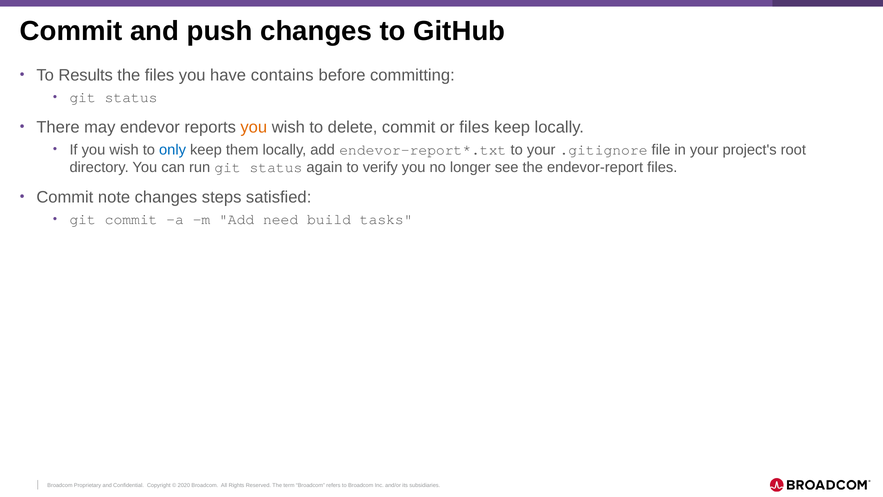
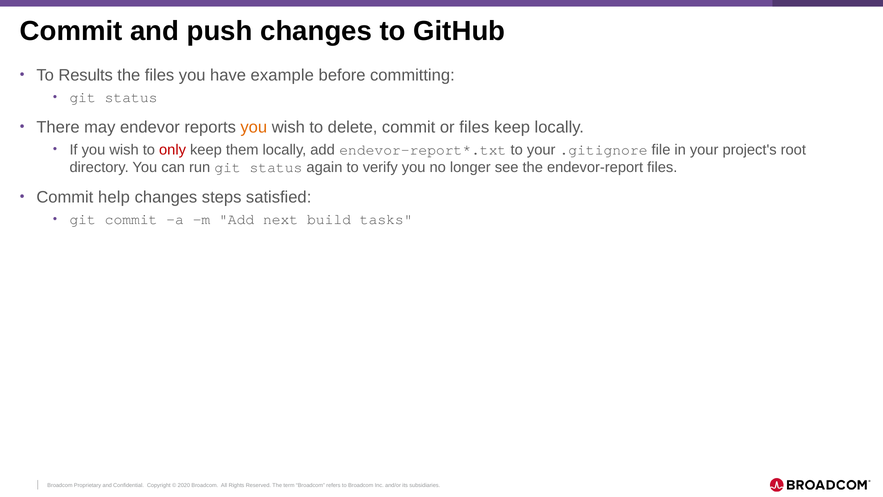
contains: contains -> example (282, 75)
only colour: blue -> red (173, 150)
note: note -> help (114, 197)
need: need -> next (281, 219)
